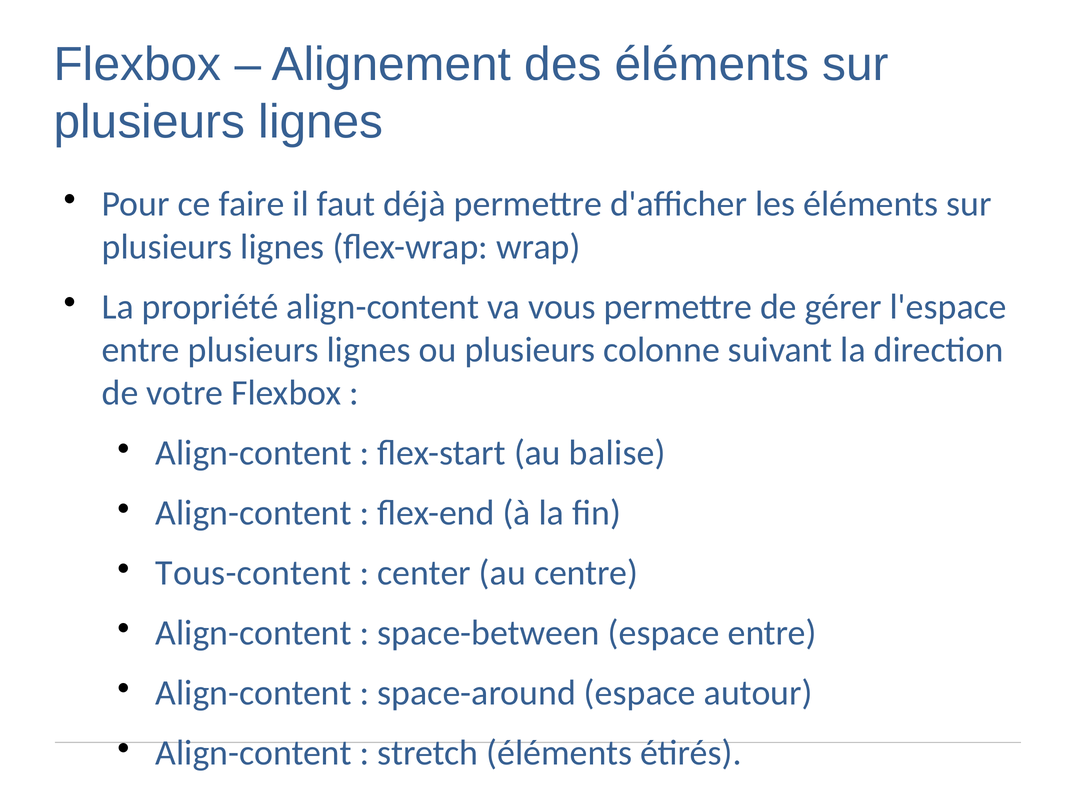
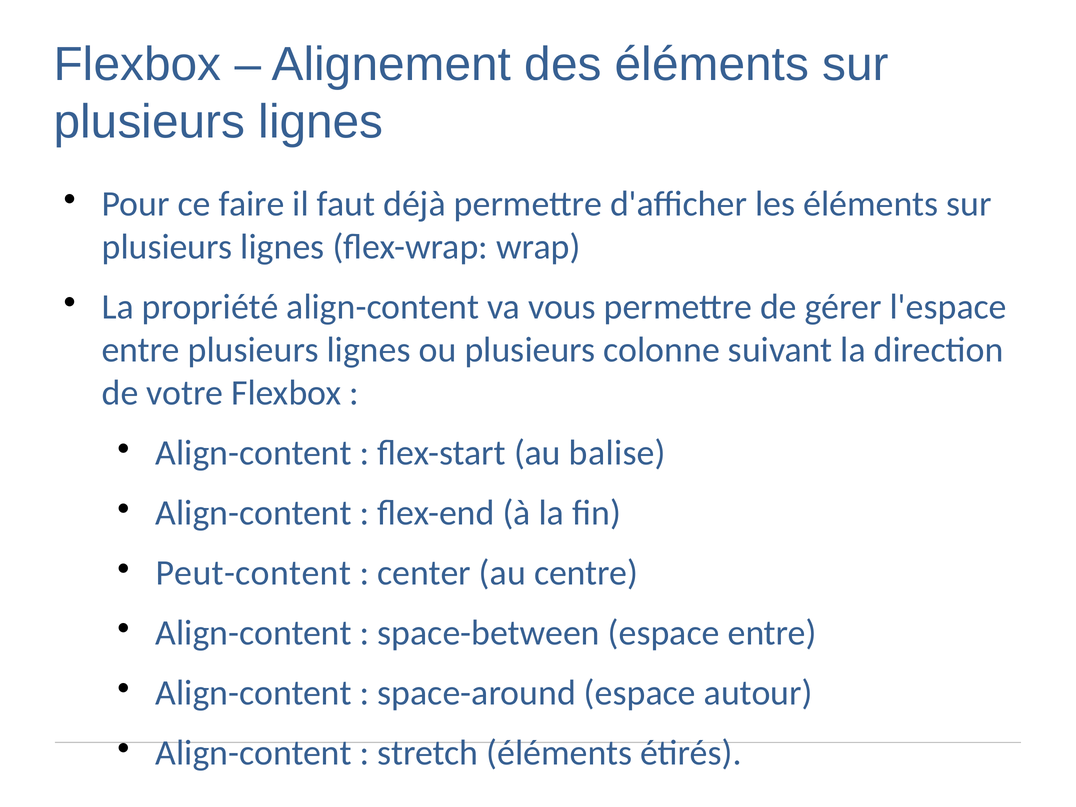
Tous-content: Tous-content -> Peut-content (253, 573)
